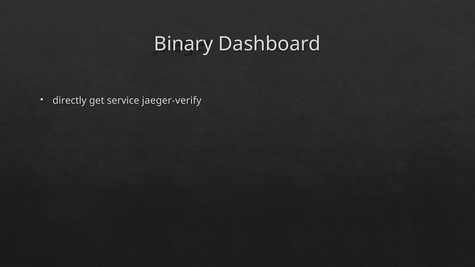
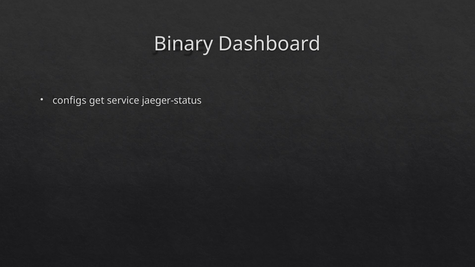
directly: directly -> configs (69, 101)
jaeger-verify: jaeger-verify -> jaeger-status (172, 101)
